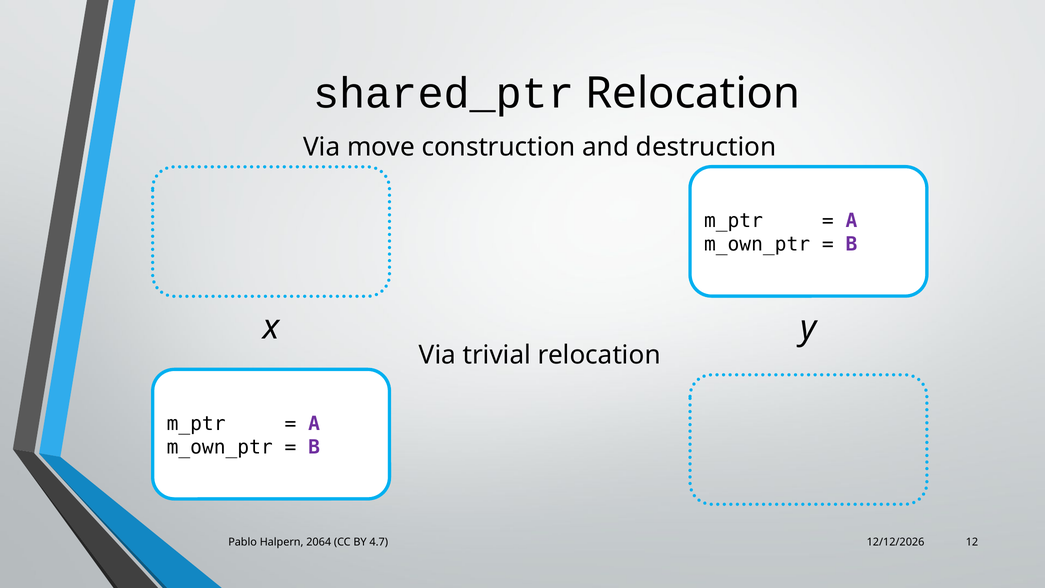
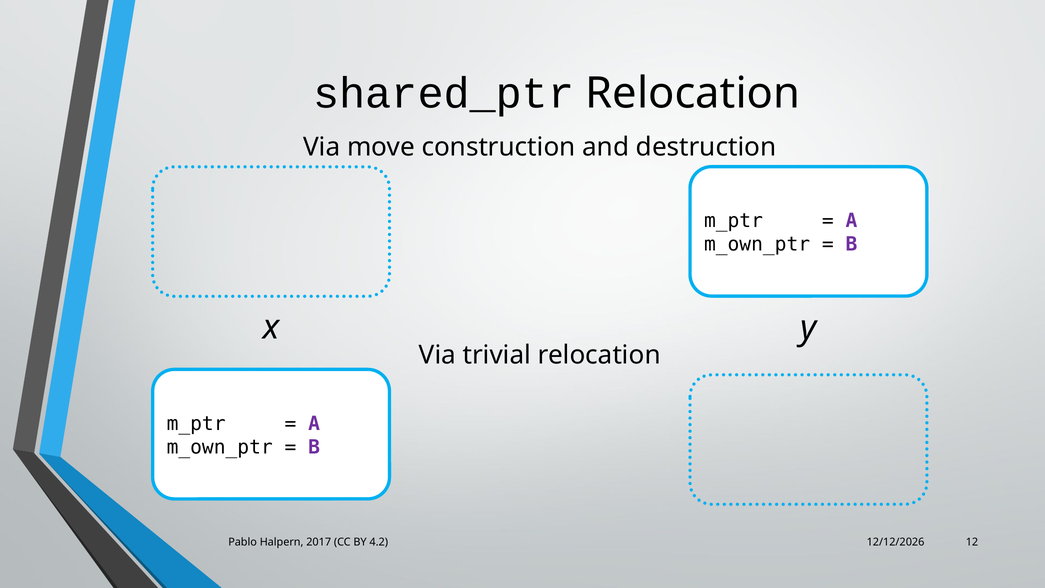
2064: 2064 -> 2017 (319, 542)
4.7: 4.7 -> 4.2 (379, 542)
